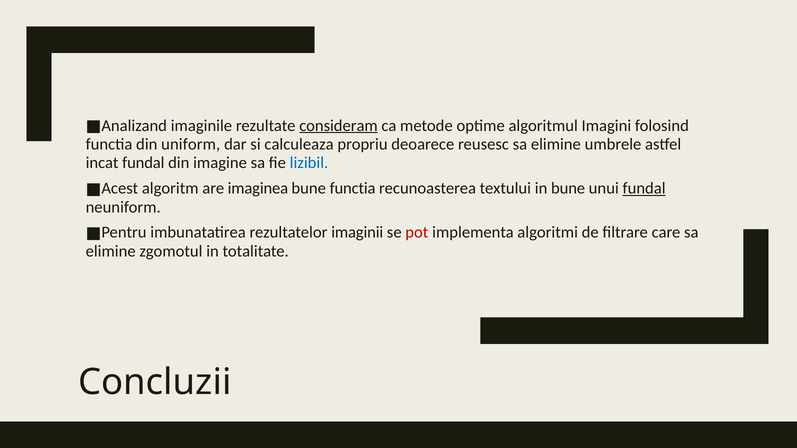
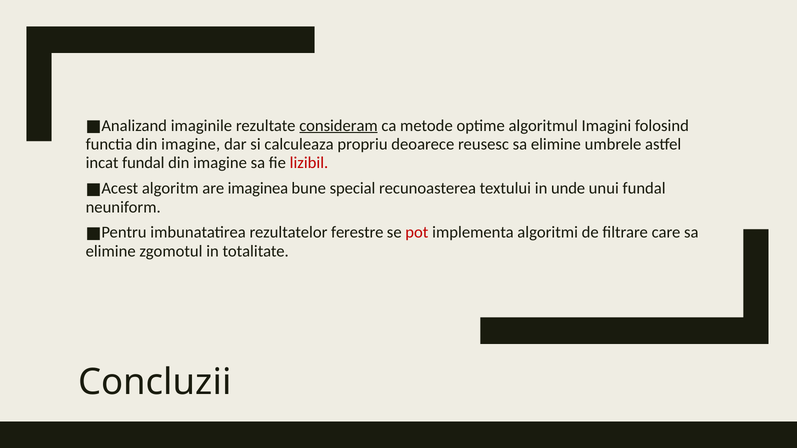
functia din uniform: uniform -> imagine (191, 144)
lizibil colour: blue -> red (309, 163)
bune functia: functia -> special (353, 189)
in bune: bune -> unde (568, 189)
fundal underline: present -> none (644, 189)
imaginii: imaginii -> ferestre (357, 233)
